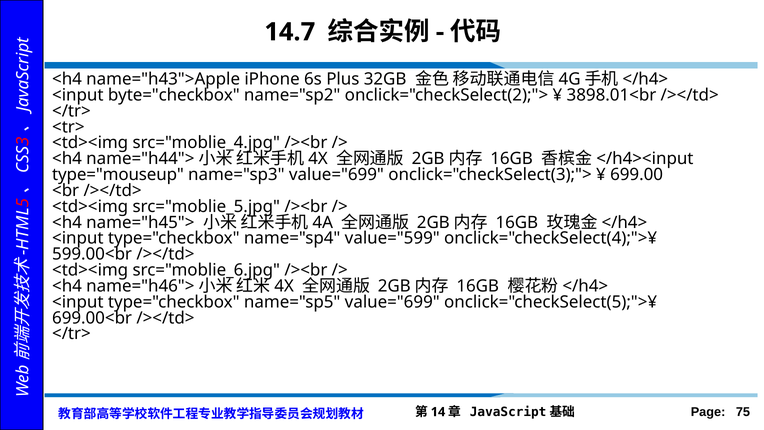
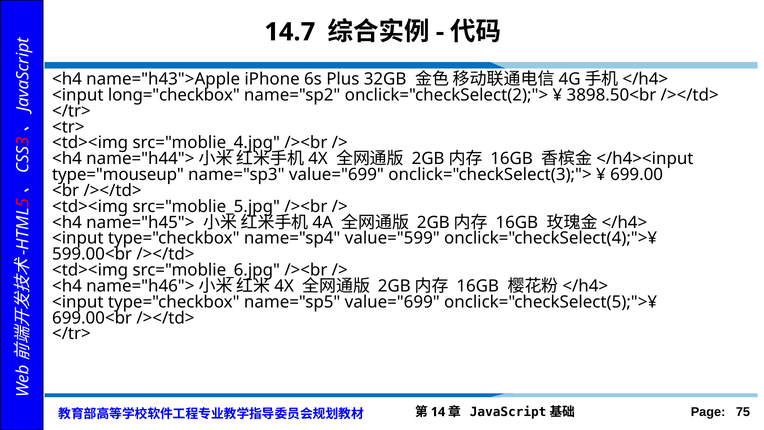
byte="checkbox: byte="checkbox -> long="checkbox (174, 95)
3898.01<br: 3898.01<br -> 3898.50<br (611, 95)
